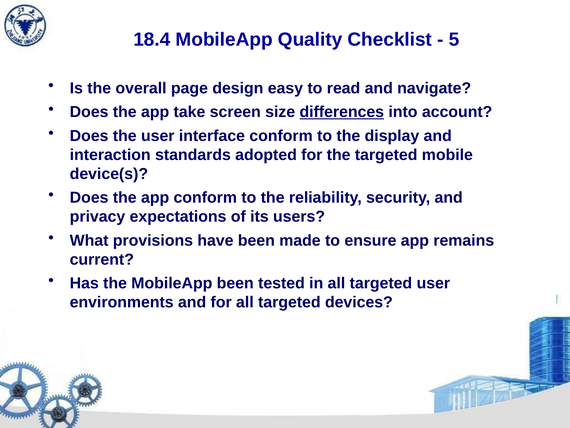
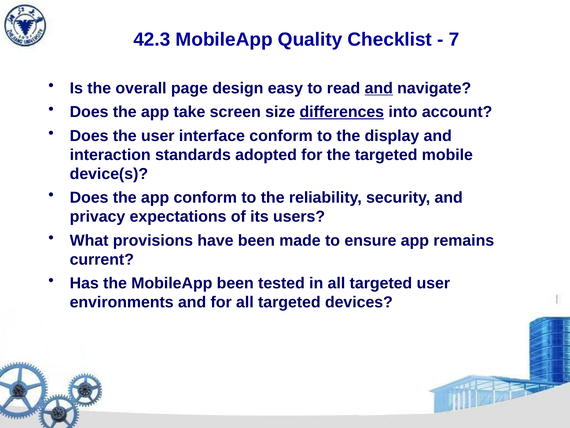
18.4: 18.4 -> 42.3 (152, 40)
5: 5 -> 7 (454, 40)
and underline: none -> present (379, 88)
